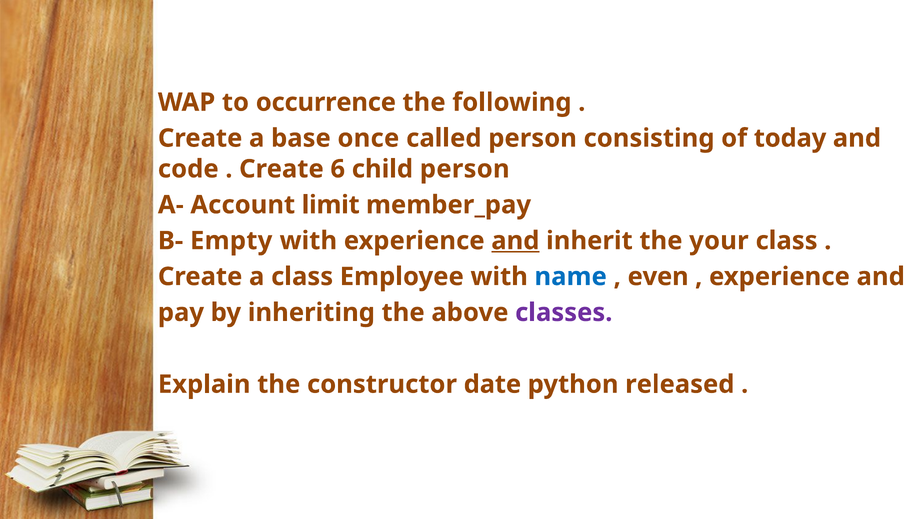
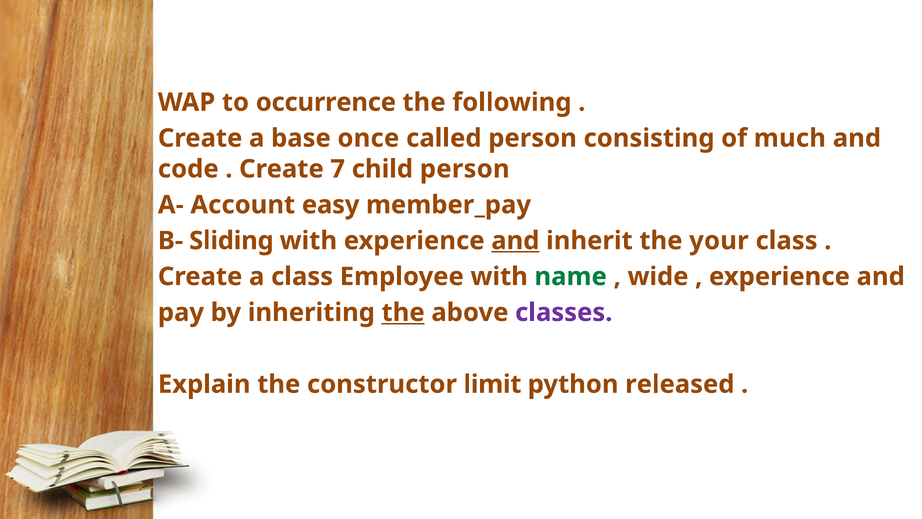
today: today -> much (790, 138)
6: 6 -> 7 (338, 169)
limit: limit -> easy (331, 205)
Empty: Empty -> Sliding (231, 241)
name colour: blue -> green (571, 276)
even: even -> wide (658, 276)
the underline: none -> present (403, 312)
date: date -> limit (492, 384)
